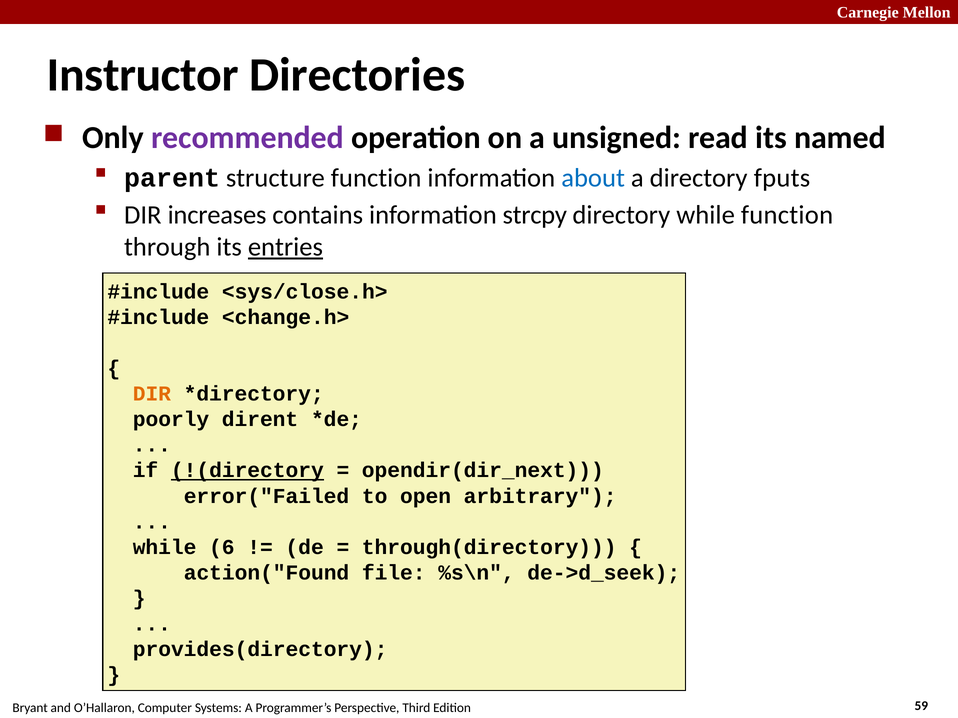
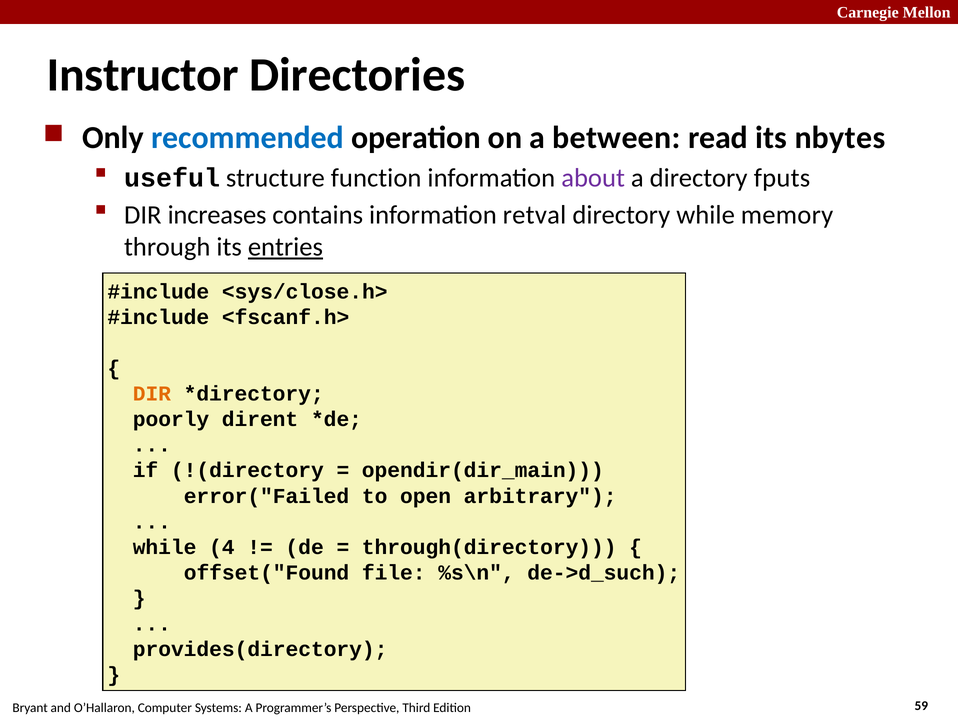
recommended colour: purple -> blue (247, 138)
unsigned: unsigned -> between (616, 138)
named: named -> nbytes (840, 138)
parent: parent -> useful (172, 178)
about colour: blue -> purple (593, 178)
strcpy: strcpy -> retval (534, 215)
while function: function -> memory (787, 215)
<change.h>: <change.h> -> <fscanf.h> (286, 318)
!(directory underline: present -> none (247, 471)
opendir(dir_next: opendir(dir_next -> opendir(dir_main (483, 471)
6: 6 -> 4 (222, 547)
action("Found: action("Found -> offset("Found (267, 573)
de->d_seek: de->d_seek -> de->d_such (604, 573)
